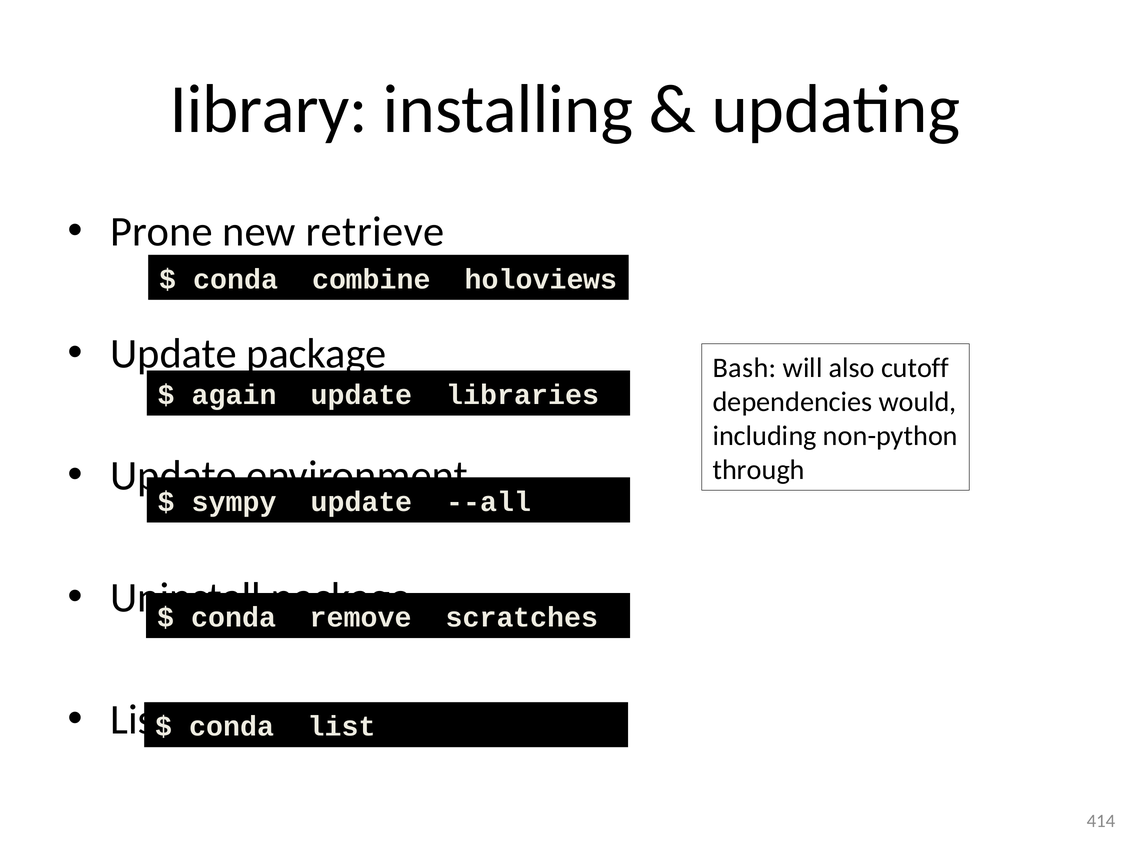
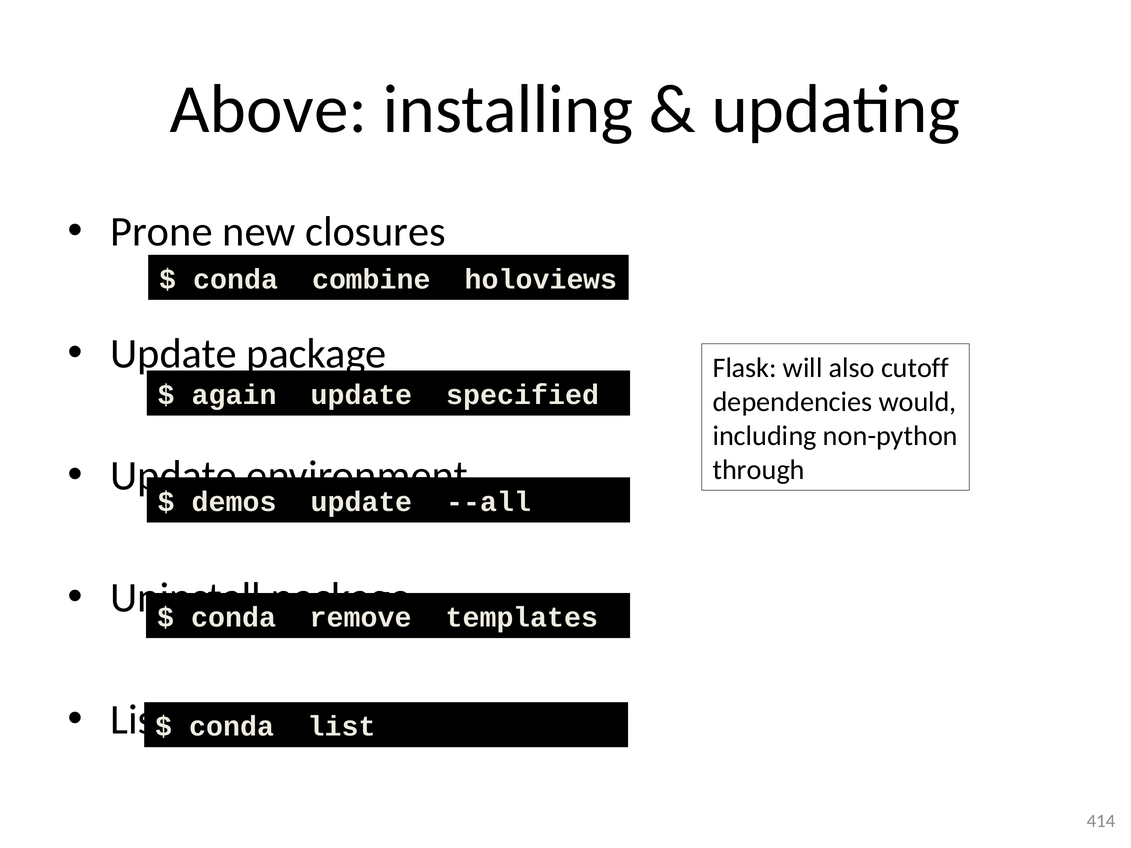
Iibrary: Iibrary -> Above (269, 109)
retrieve: retrieve -> closures (375, 232)
Bash: Bash -> Flask (745, 368)
libraries: libraries -> specified (523, 395)
sympy: sympy -> demos (234, 502)
scratches: scratches -> templates (522, 618)
